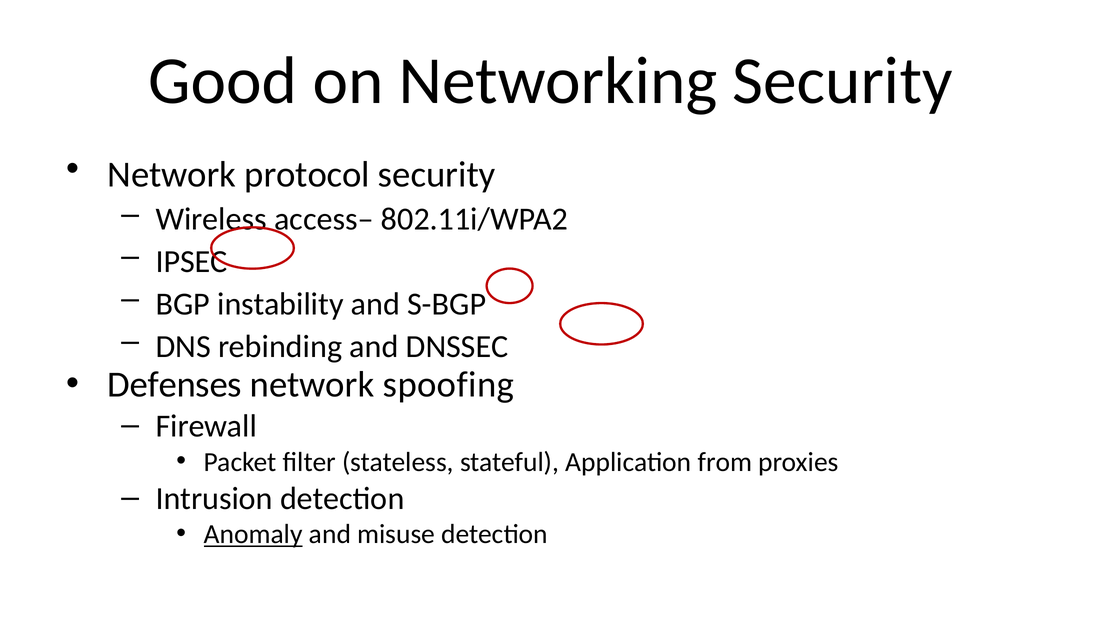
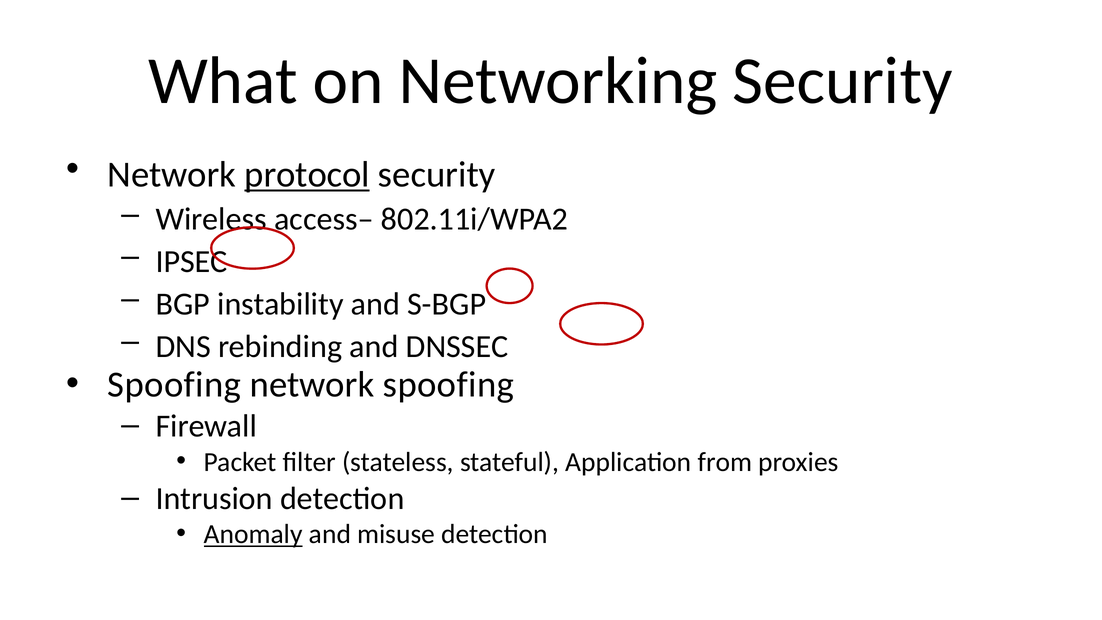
Good: Good -> What (223, 81)
protocol underline: none -> present (307, 175)
Defenses: Defenses -> Spoofing (174, 385)
